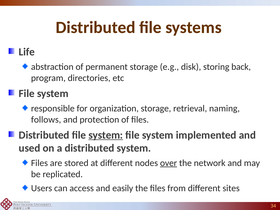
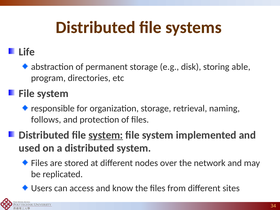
back: back -> able (241, 67)
over underline: present -> none (169, 163)
easily: easily -> know (123, 188)
